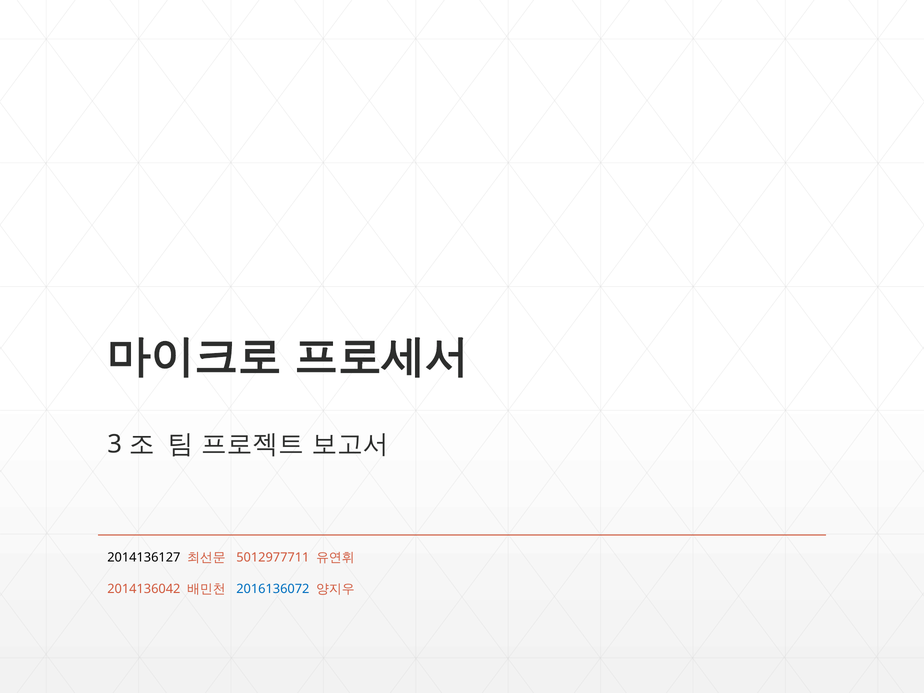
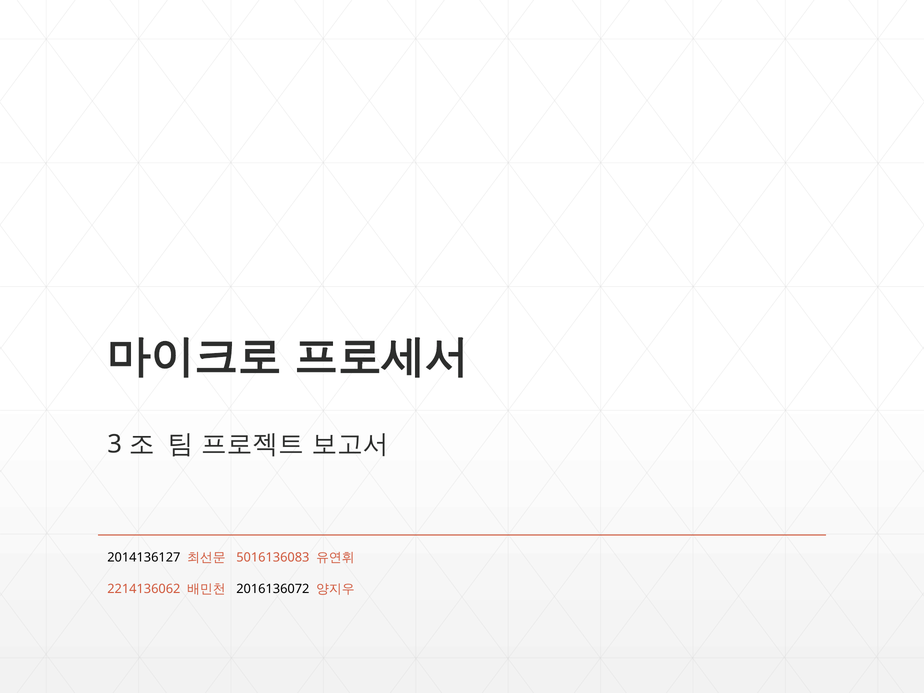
5012977711: 5012977711 -> 5016136083 (273, 558)
2014136042: 2014136042 -> 2214136062 (144, 589)
2016136072 colour: blue -> black (273, 589)
